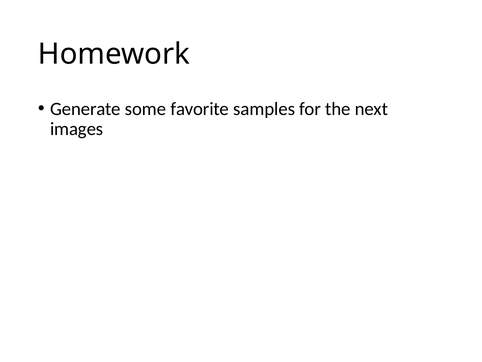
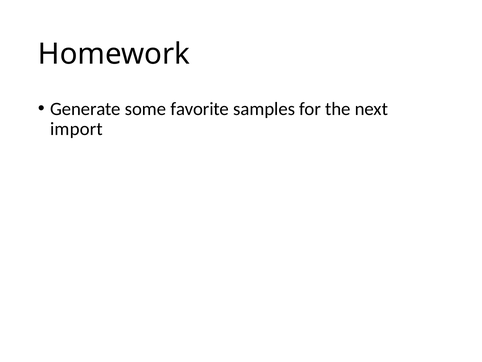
images: images -> import (76, 129)
